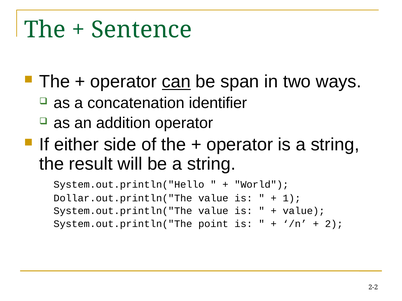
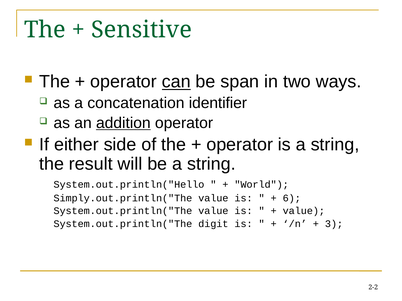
Sentence: Sentence -> Sensitive (142, 30)
addition underline: none -> present (123, 123)
Dollar.out.println("The: Dollar.out.println("The -> Simply.out.println("The (123, 198)
1: 1 -> 6 (292, 198)
point: point -> digit (213, 224)
2: 2 -> 3 (334, 224)
